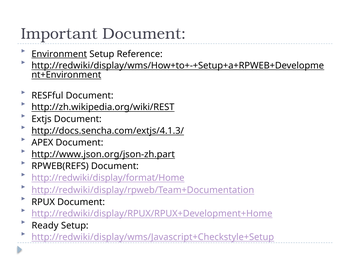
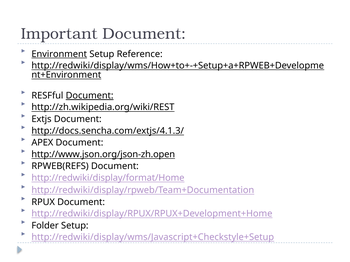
Document underline: none -> present (90, 96)
http://www.json.org/json-zh.part: http://www.json.org/json-zh.part -> http://www.json.org/json-zh.open (103, 155)
Ready: Ready -> Folder (45, 226)
